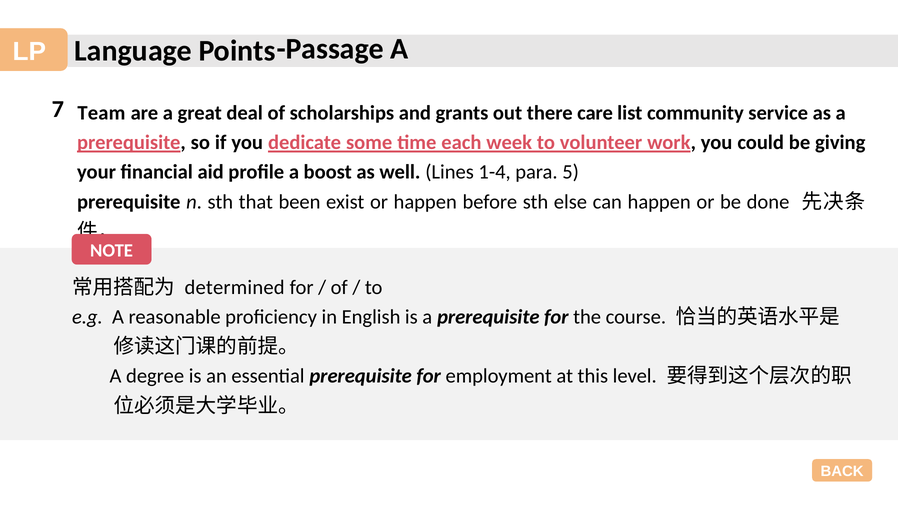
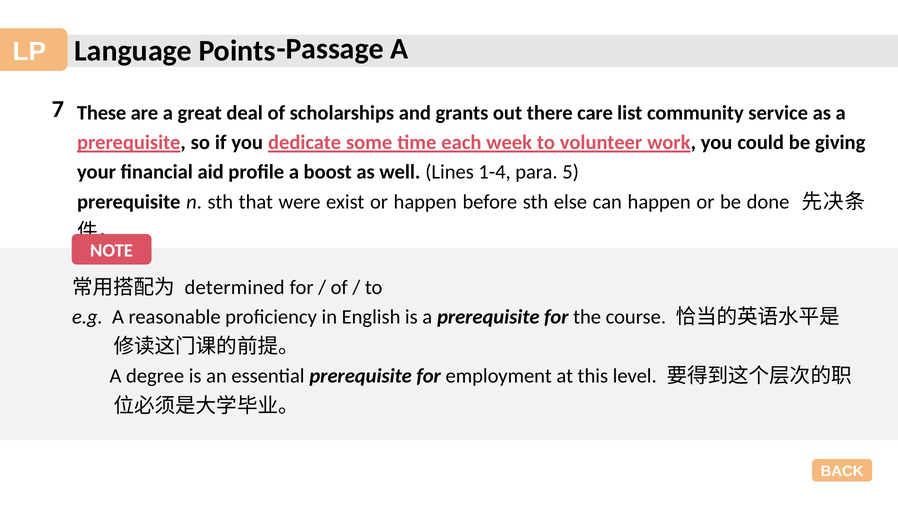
Team: Team -> These (102, 113)
been: been -> were (300, 202)
